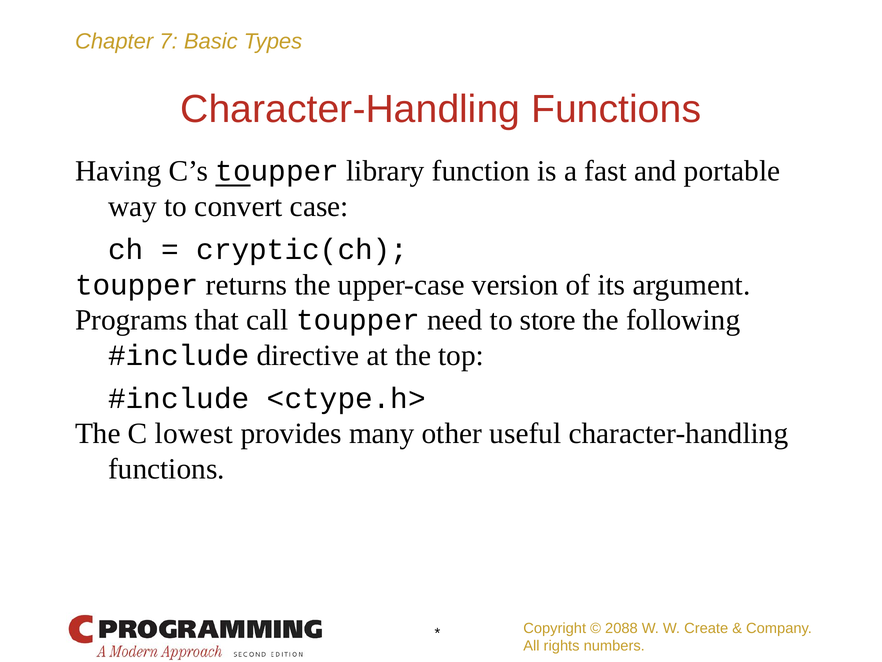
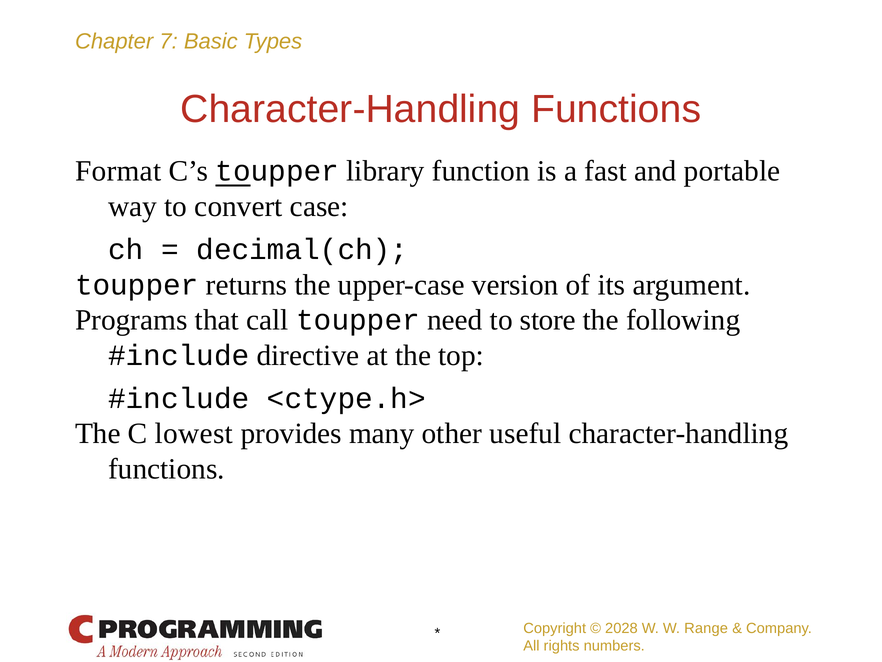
Having: Having -> Format (118, 171)
cryptic(ch: cryptic(ch -> decimal(ch (302, 250)
2088: 2088 -> 2028 (621, 628)
Create: Create -> Range (706, 628)
